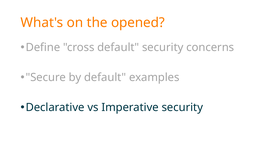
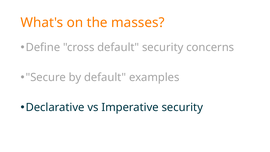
opened: opened -> masses (138, 23)
